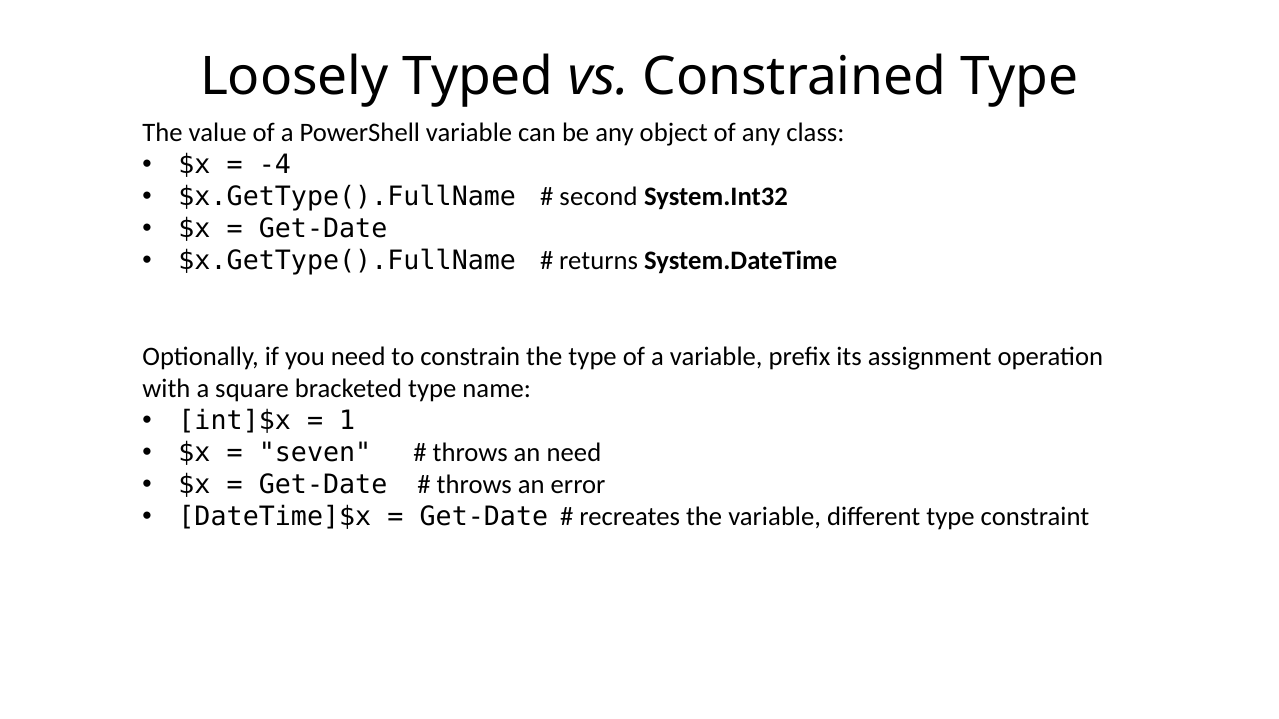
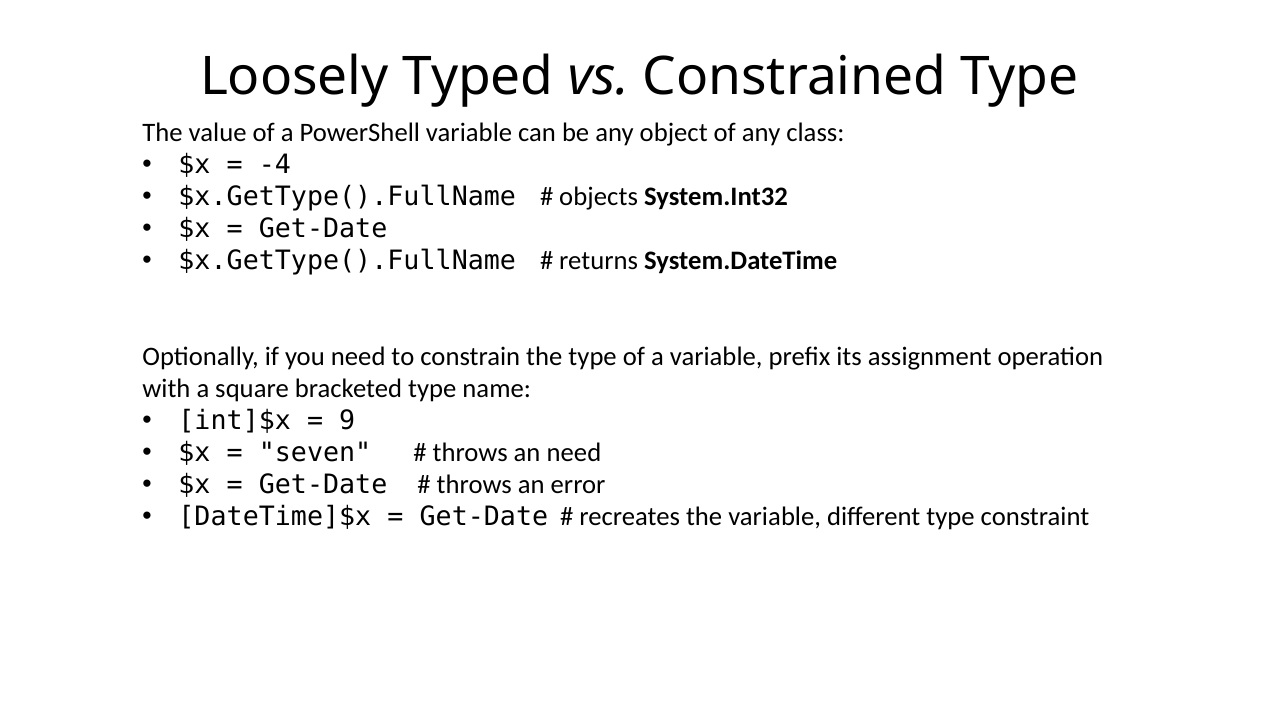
second: second -> objects (599, 197)
1: 1 -> 9 (347, 421)
